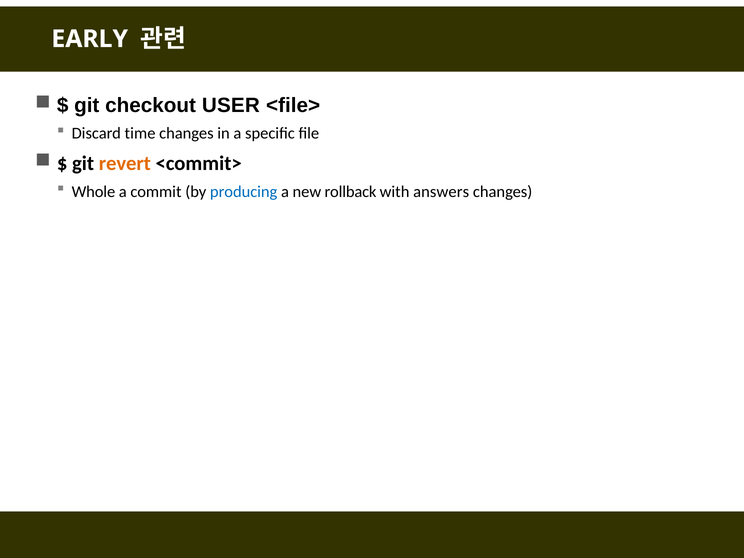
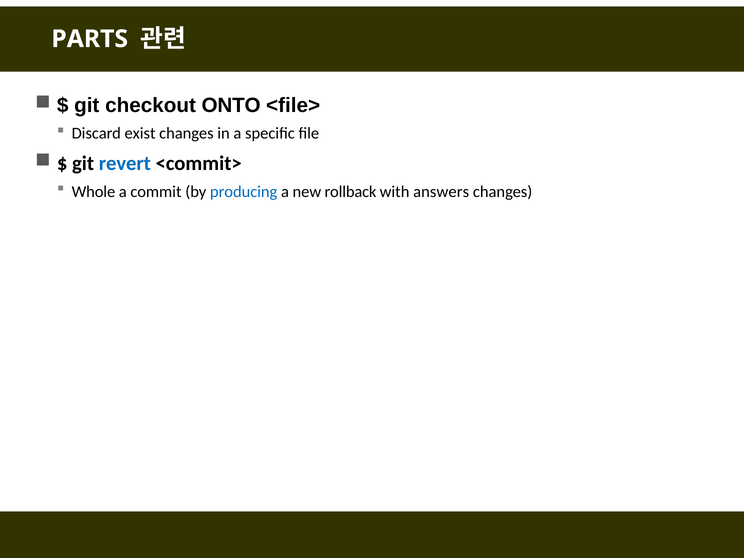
EARLY: EARLY -> PARTS (90, 39)
USER: USER -> ONTO (231, 106)
time: time -> exist (140, 134)
revert colour: orange -> blue (125, 164)
